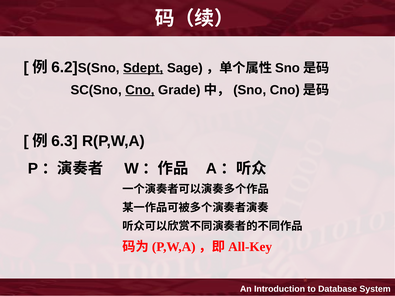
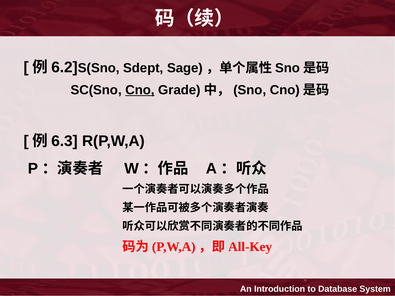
Sdept underline: present -> none (143, 68)
